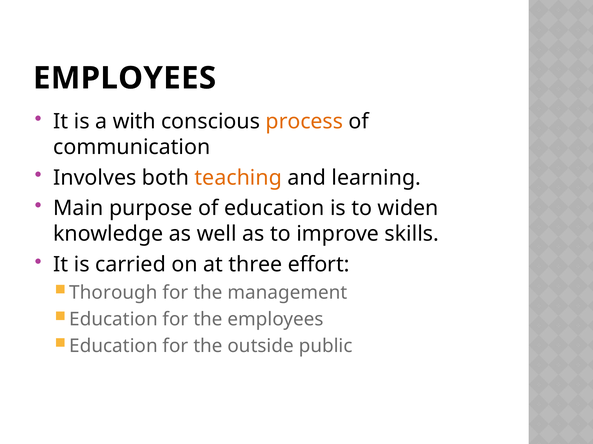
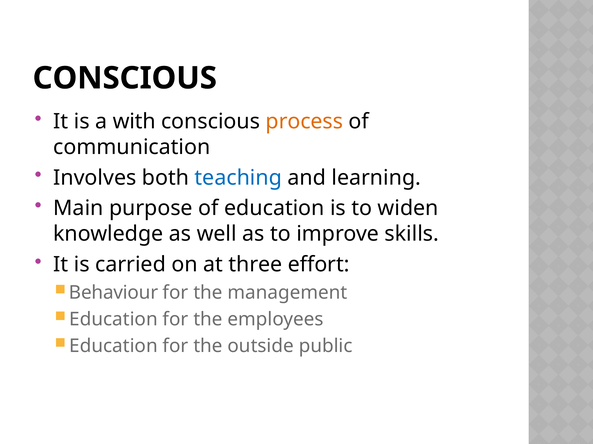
EMPLOYEES: EMPLOYEES -> CONSCIOUS (125, 78)
teaching colour: orange -> blue (238, 178)
Thorough: Thorough -> Behaviour (114, 293)
